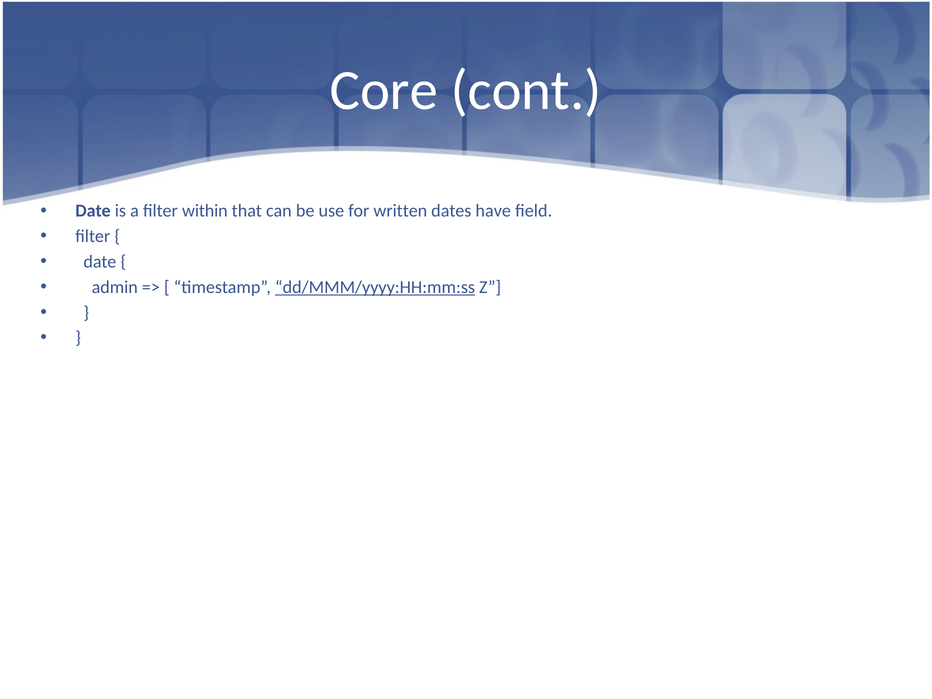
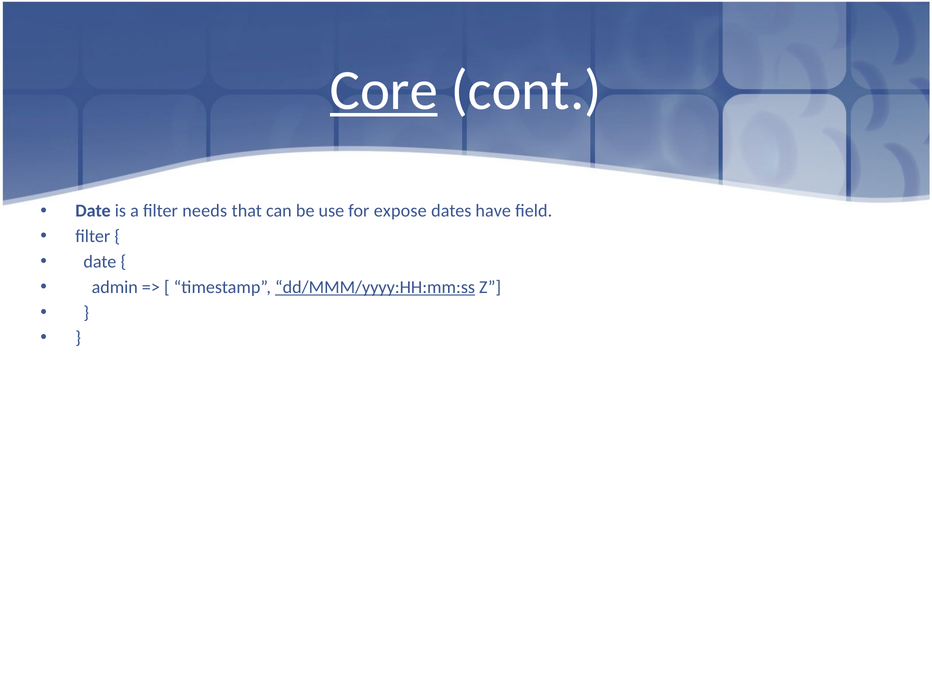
Core underline: none -> present (384, 90)
within: within -> needs (205, 211)
written: written -> expose (400, 211)
